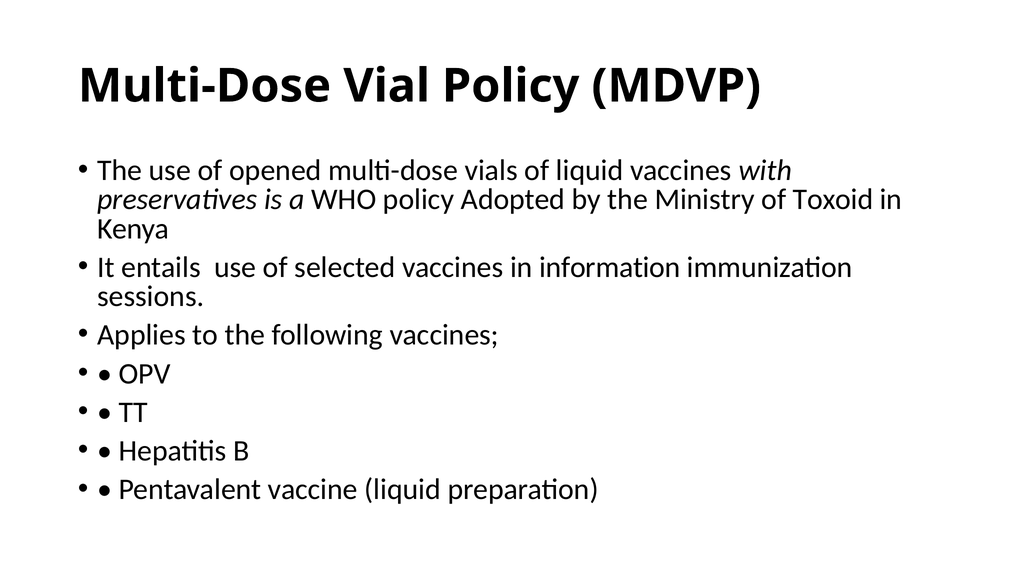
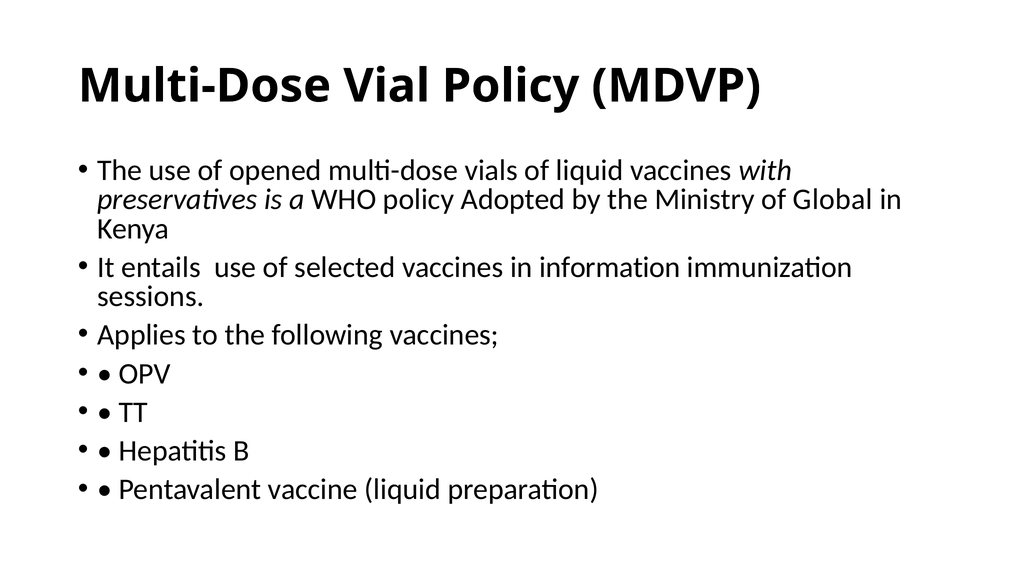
Toxoid: Toxoid -> Global (833, 199)
